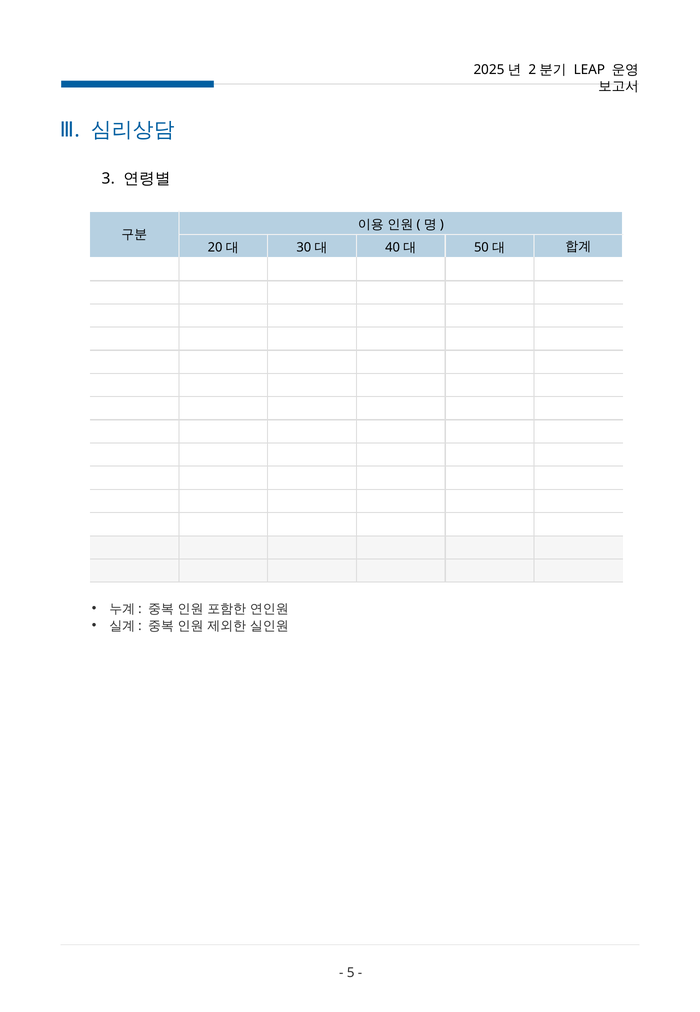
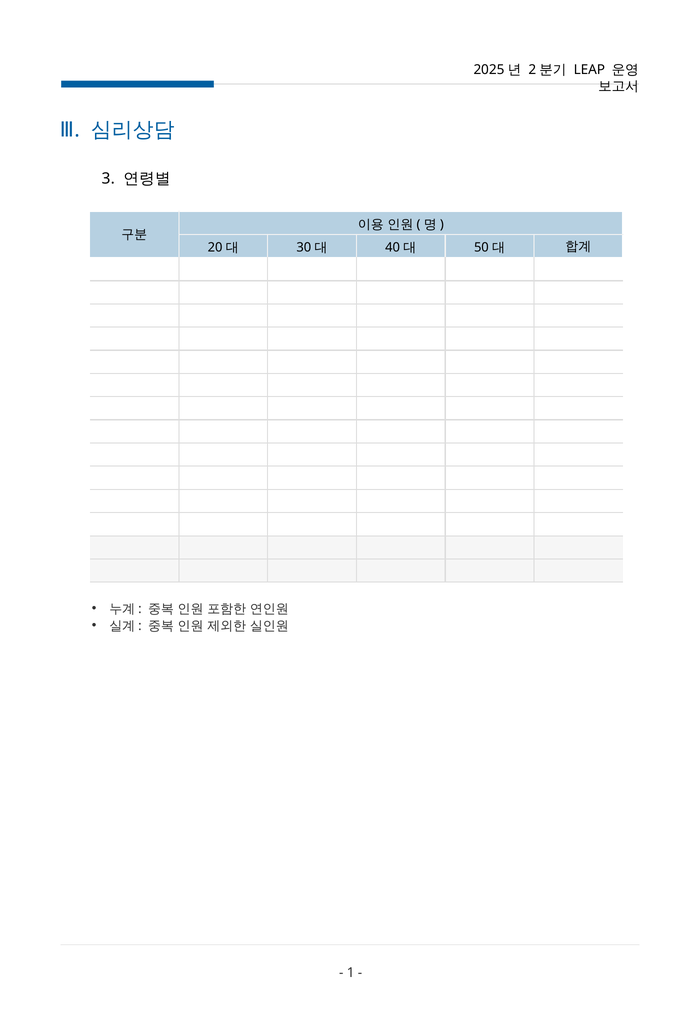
5: 5 -> 1 (351, 972)
